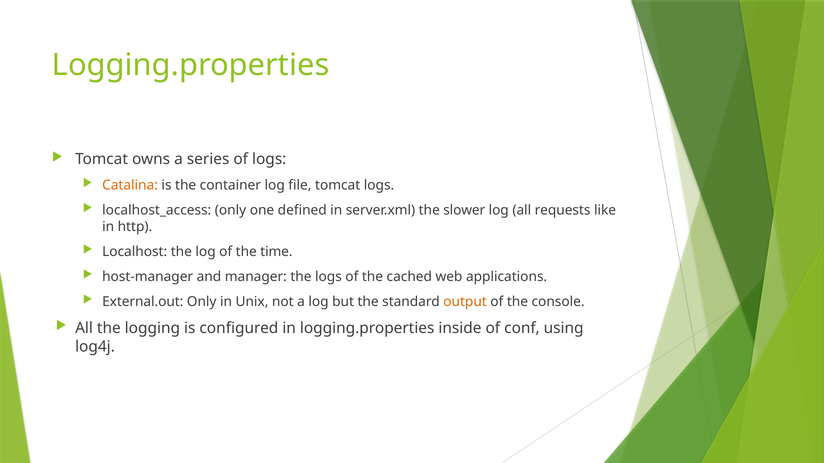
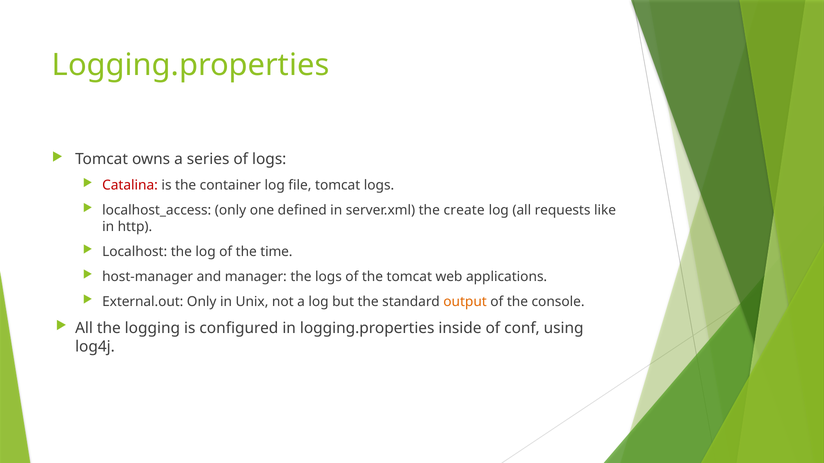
Catalina colour: orange -> red (130, 185)
slower: slower -> create (464, 211)
the cached: cached -> tomcat (409, 277)
